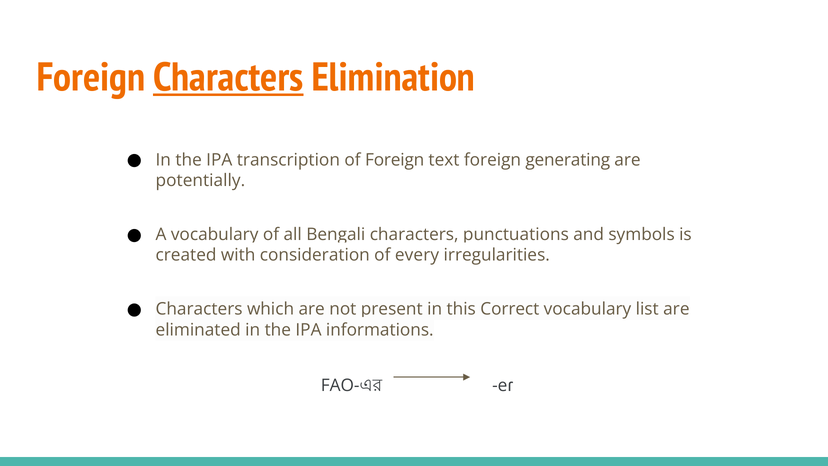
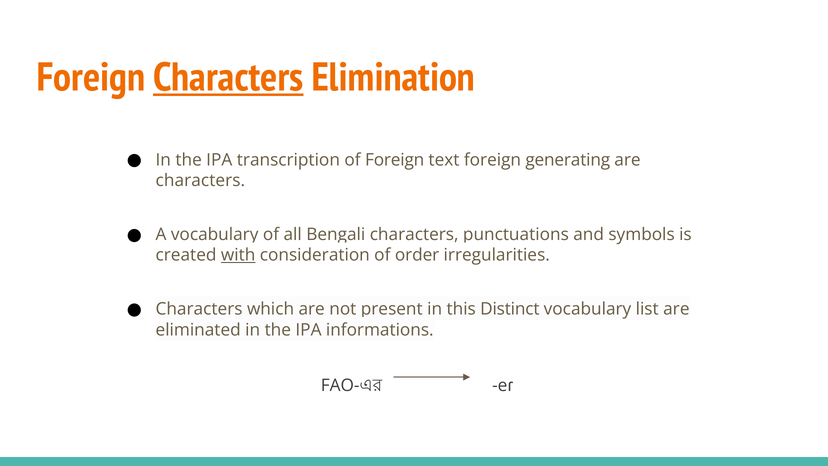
potentially: potentially -> characters (200, 181)
with underline: none -> present (238, 255)
every: every -> order (417, 255)
Correct: Correct -> Distinct (510, 309)
